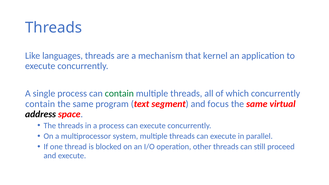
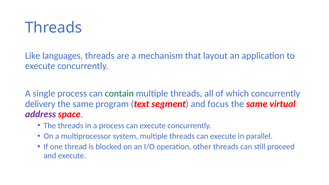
kernel: kernel -> layout (215, 56)
contain: contain -> delivery (40, 104)
address colour: black -> purple (40, 114)
